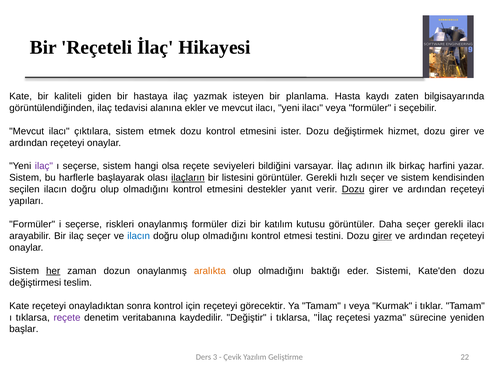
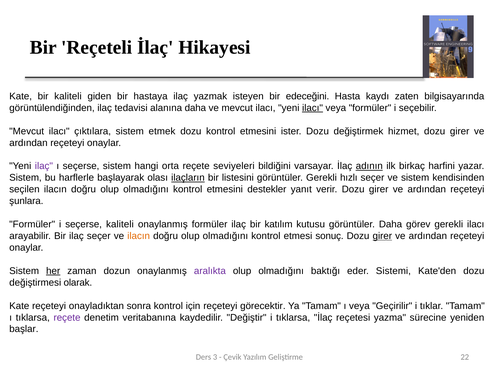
planlama: planlama -> edeceğini (308, 96)
alanına ekler: ekler -> daha (195, 108)
ilacı underline: none -> present (313, 108)
olsa: olsa -> orta (170, 166)
adının underline: none -> present (369, 166)
Dozu underline: present -> none (353, 190)
yapıları: yapıları -> şunlara (26, 201)
seçerse riskleri: riskleri -> kaliteli (120, 224)
formüler dizi: dizi -> ilaç (239, 224)
Daha seçer: seçer -> görev (418, 224)
ilacın colour: blue -> orange (139, 236)
testini: testini -> sonuç (330, 236)
aralıkta colour: orange -> purple (210, 271)
teslim: teslim -> olarak (78, 283)
Kurmak: Kurmak -> Geçirilir (392, 306)
